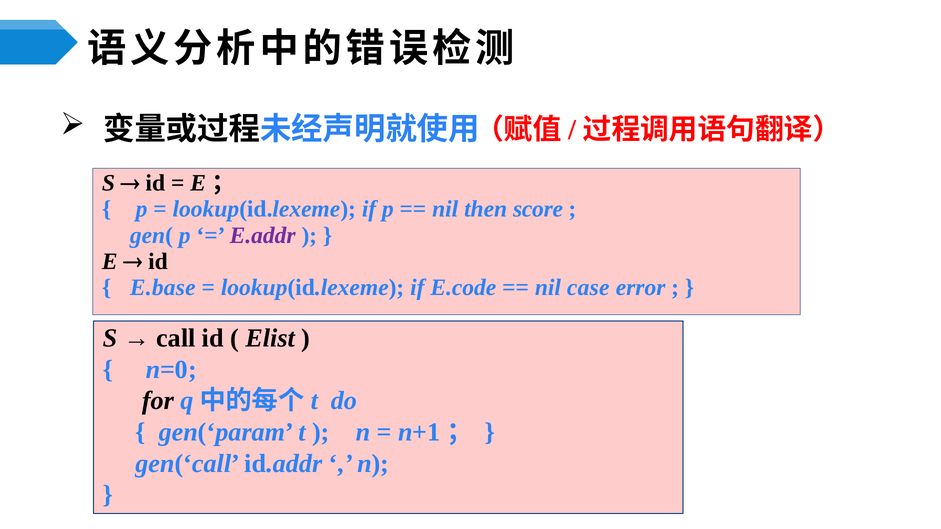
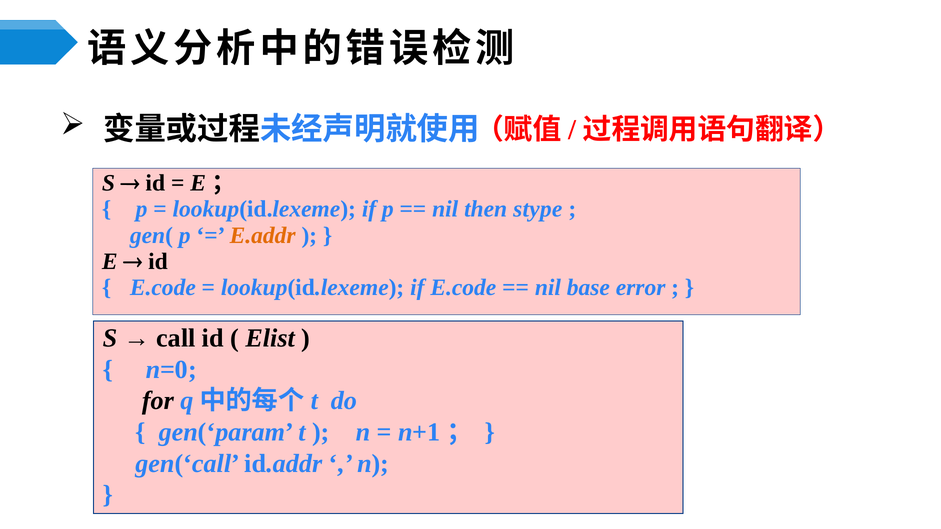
score: score -> stype (538, 209)
E.addr colour: purple -> orange (263, 235)
E.base: E.base -> E.code (163, 288)
case: case -> base (588, 288)
